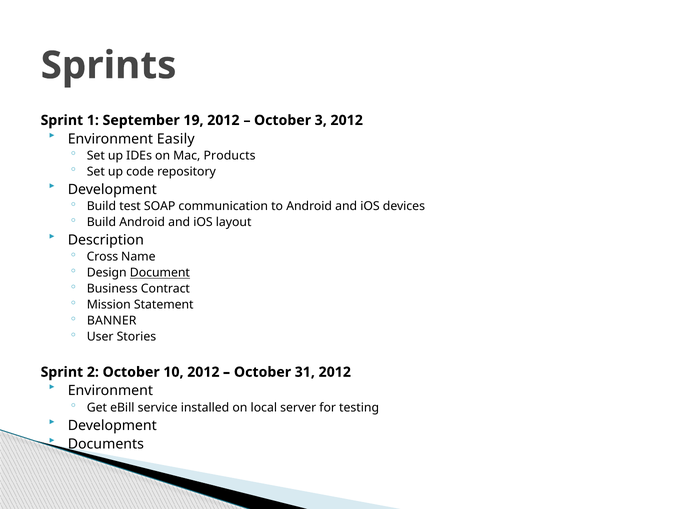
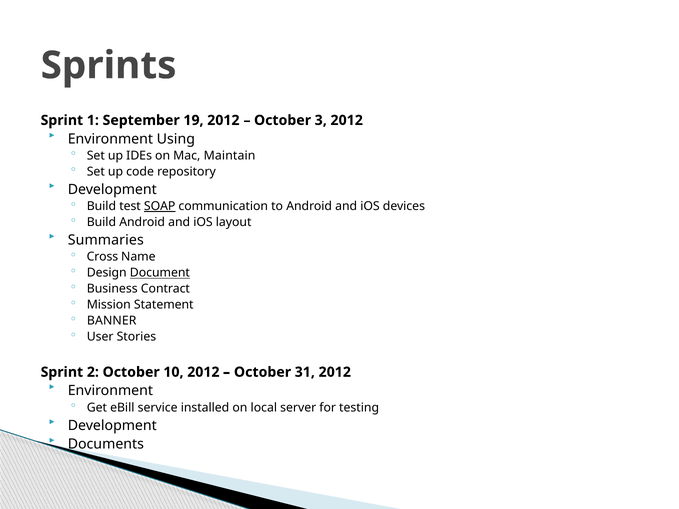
Easily: Easily -> Using (176, 139)
Products: Products -> Maintain (230, 156)
SOAP underline: none -> present (160, 206)
Description: Description -> Summaries (106, 240)
